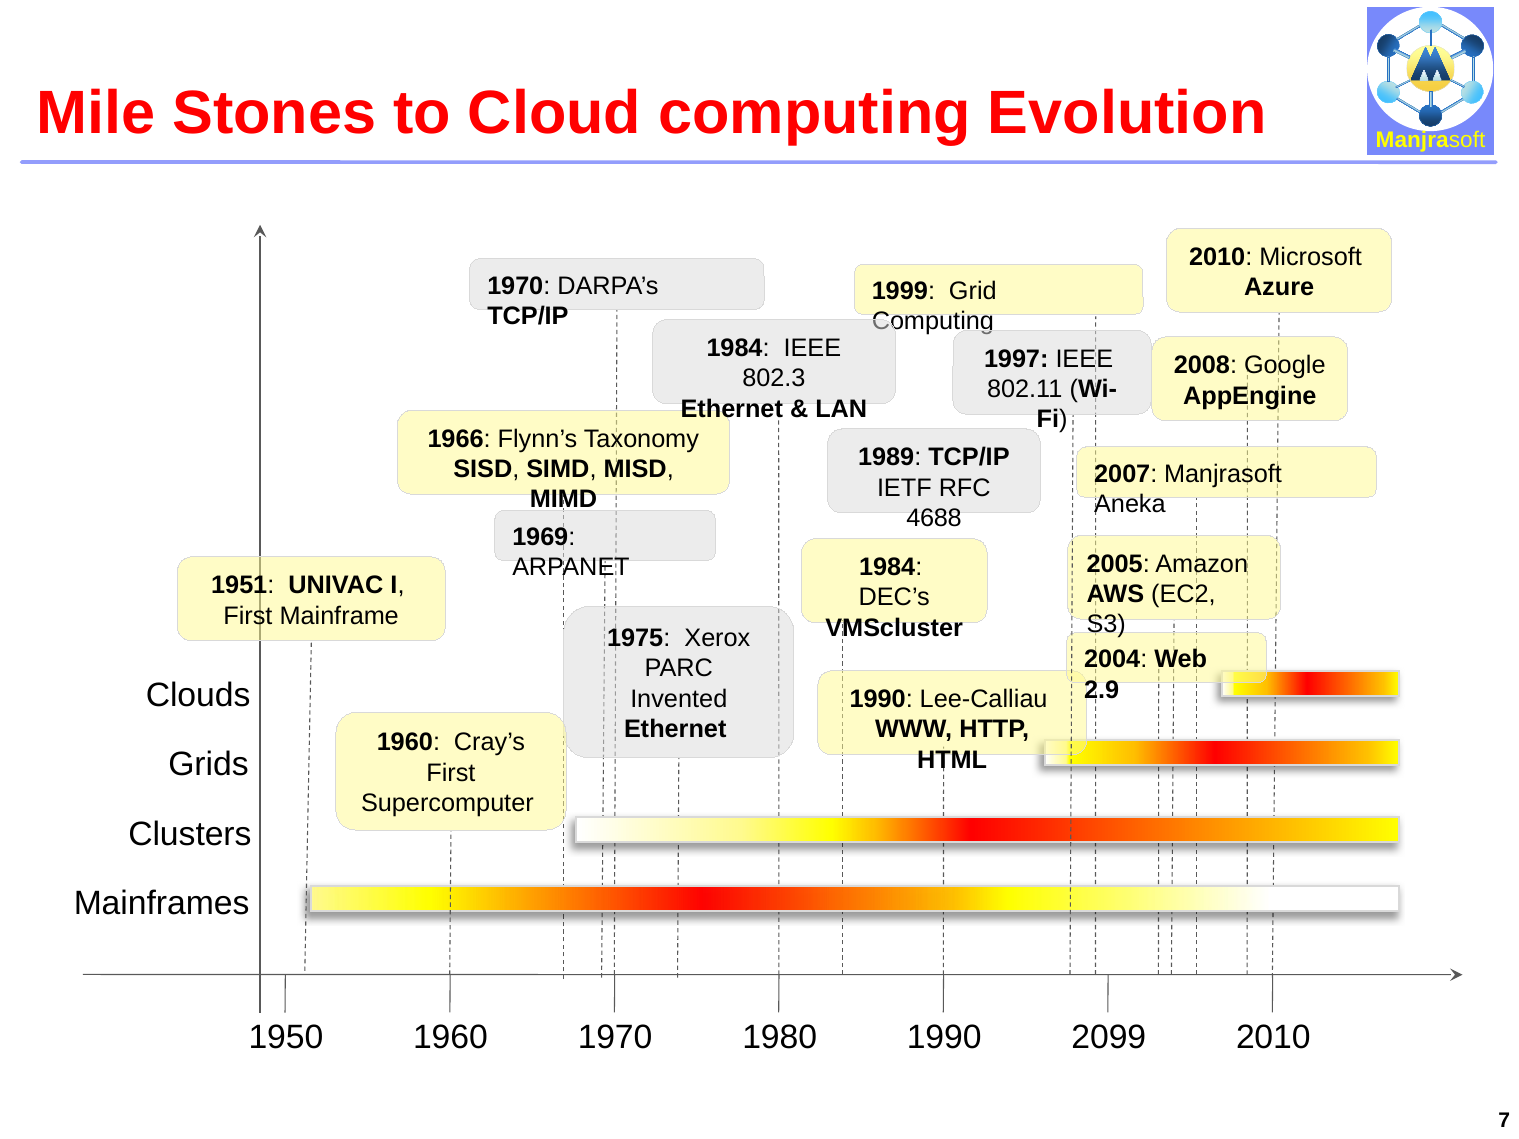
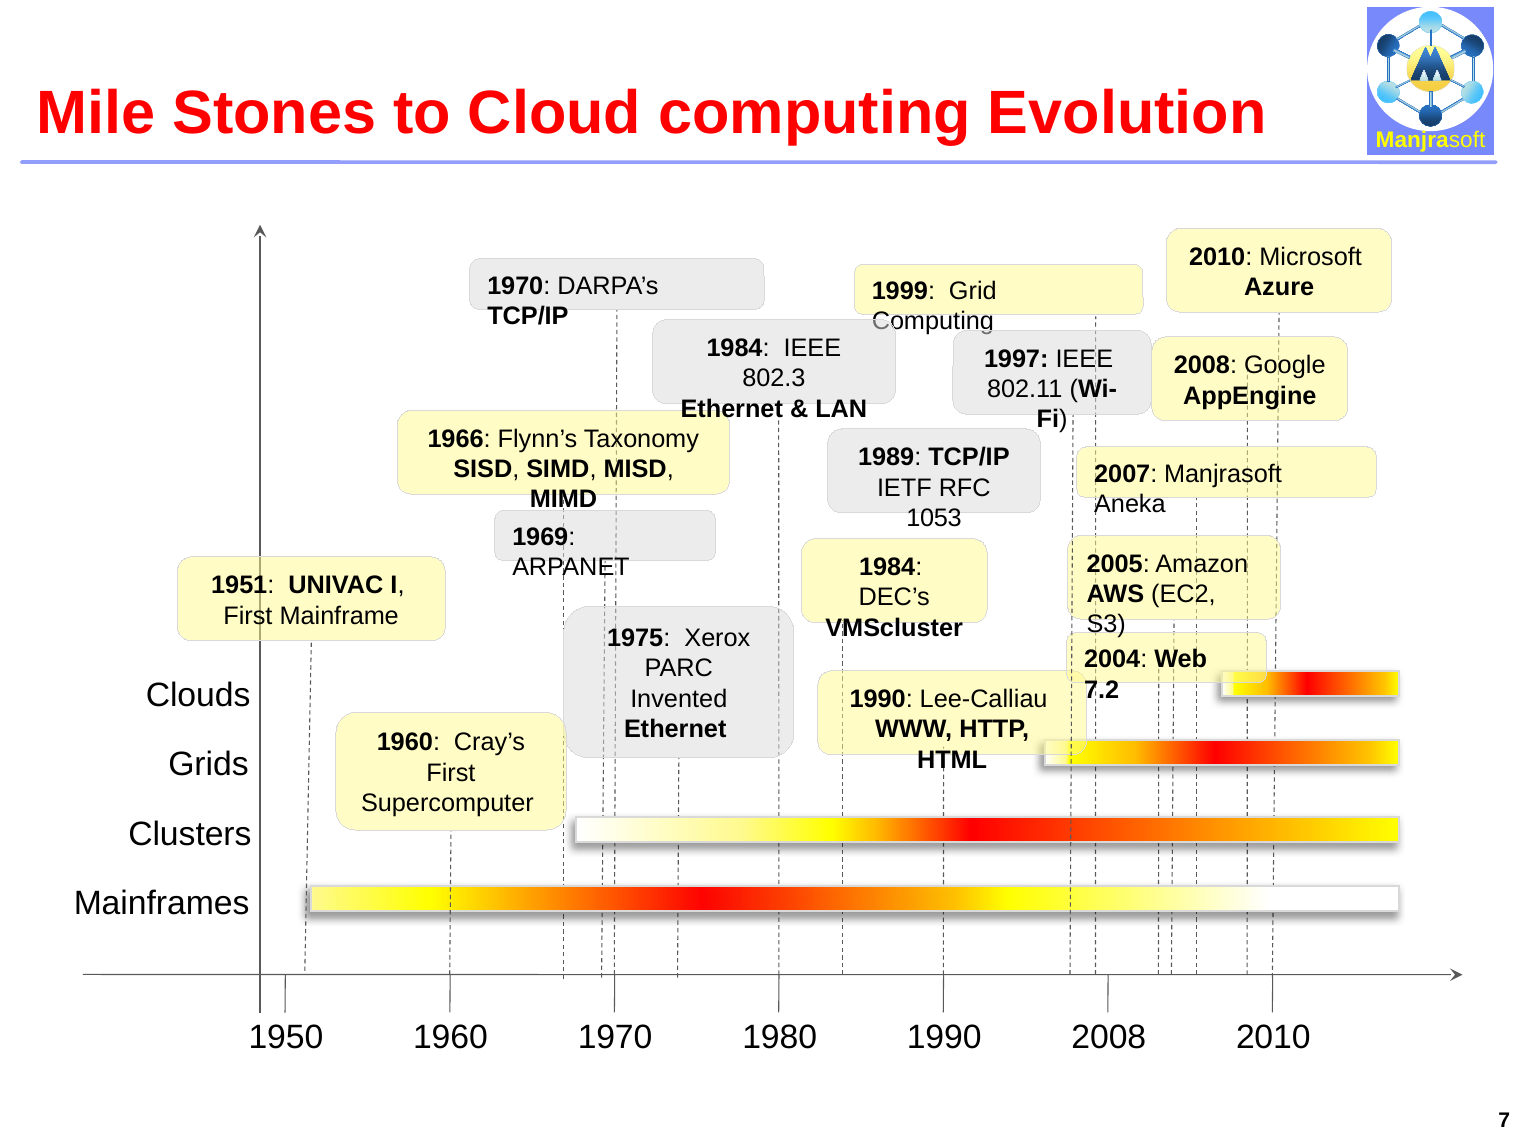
4688: 4688 -> 1053 (934, 518)
2.9: 2.9 -> 7.2 (1102, 690)
1990 2099: 2099 -> 2008 (1109, 1037)
